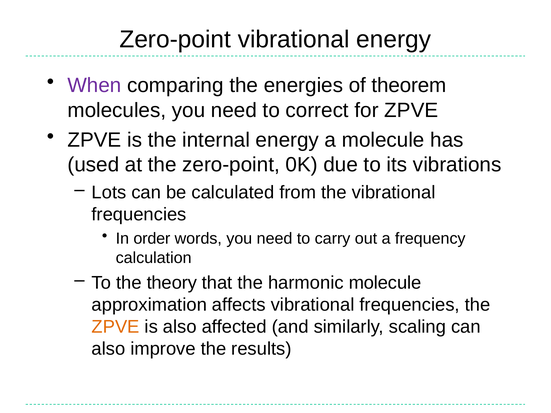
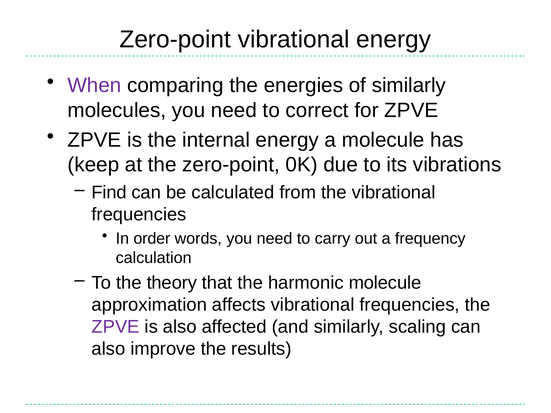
of theorem: theorem -> similarly (409, 85)
used: used -> keep (93, 165)
Lots: Lots -> Find (109, 192)
ZPVE colour: orange -> purple (116, 327)
